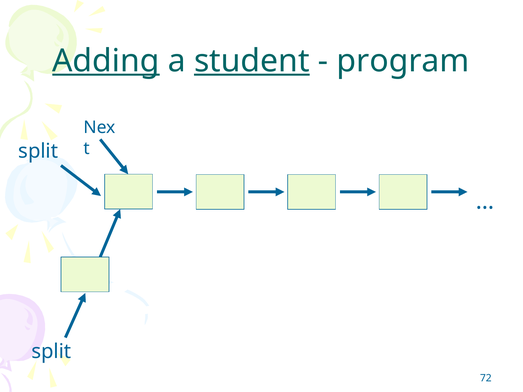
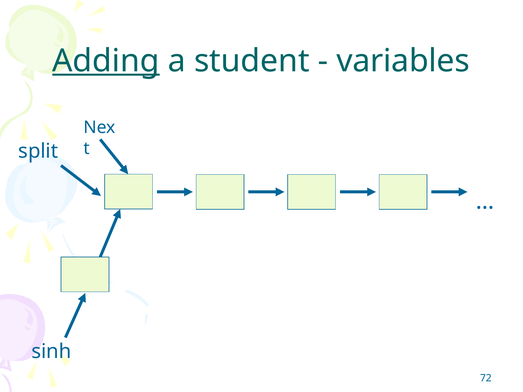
student underline: present -> none (252, 61)
program: program -> variables (403, 61)
split: split -> sinh (51, 352)
